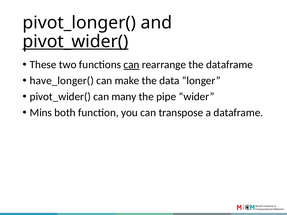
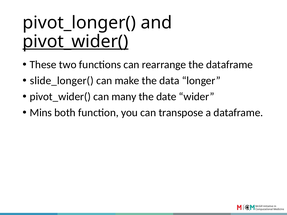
can underline: present -> none (132, 65)
have_longer(: have_longer( -> slide_longer( (62, 81)
pipe: pipe -> date (166, 97)
